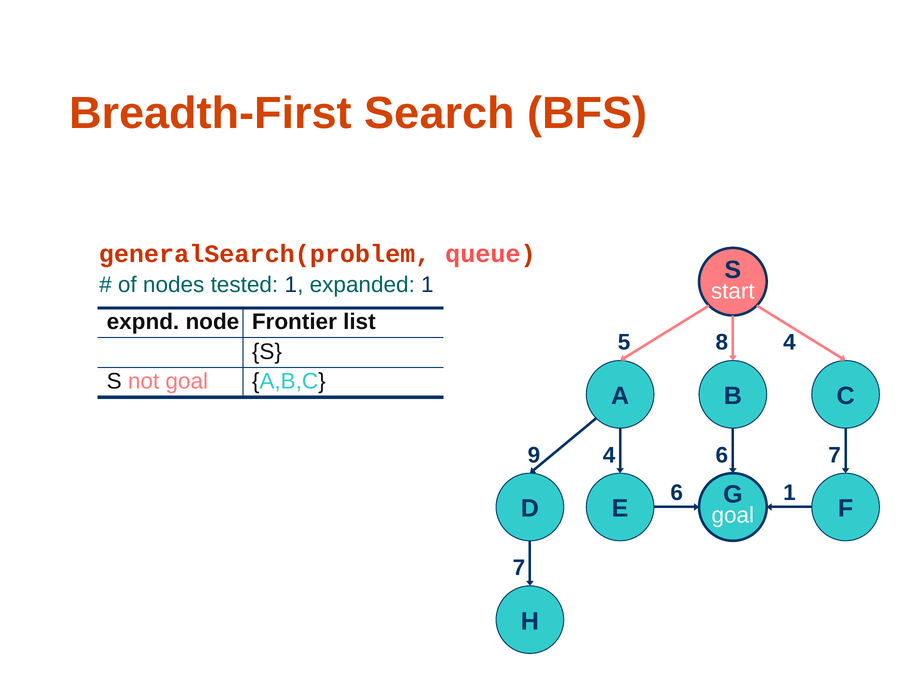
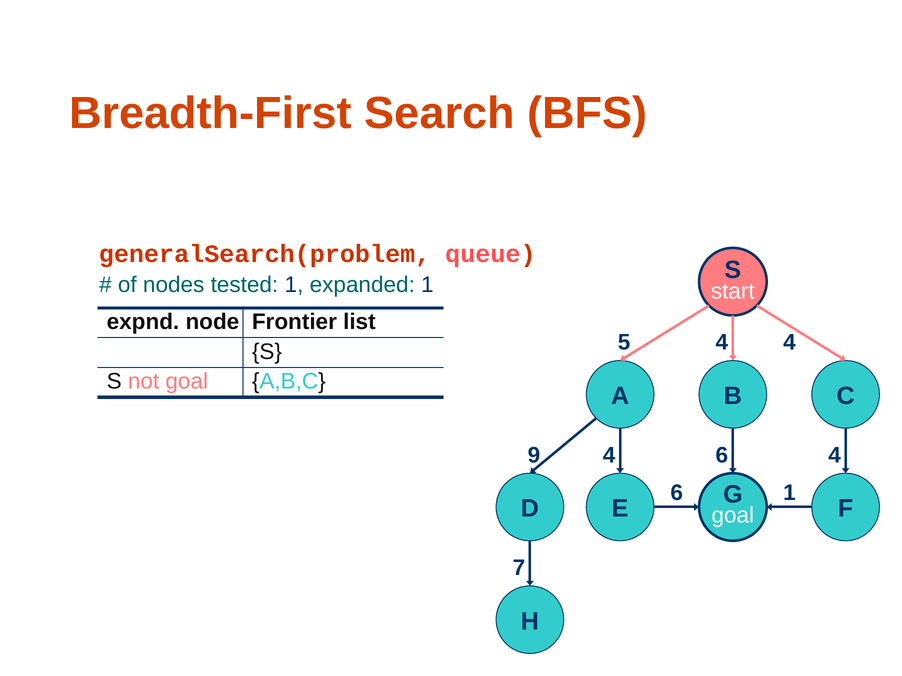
5 8: 8 -> 4 (722, 343)
7: 7 -> 4 (835, 455)
